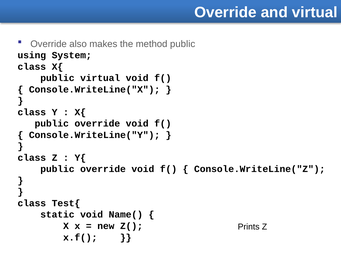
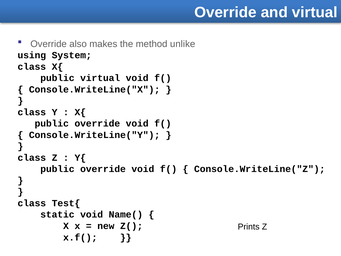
method public: public -> unlike (183, 44)
